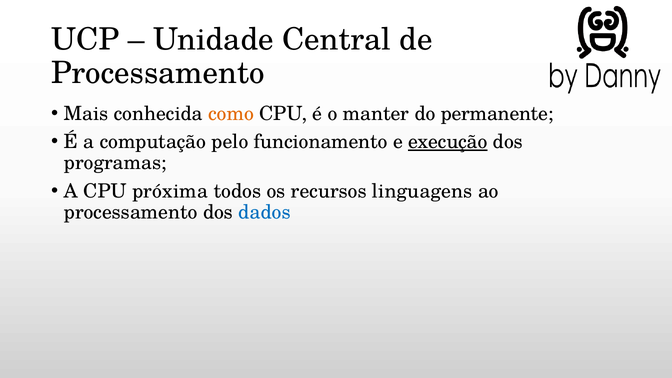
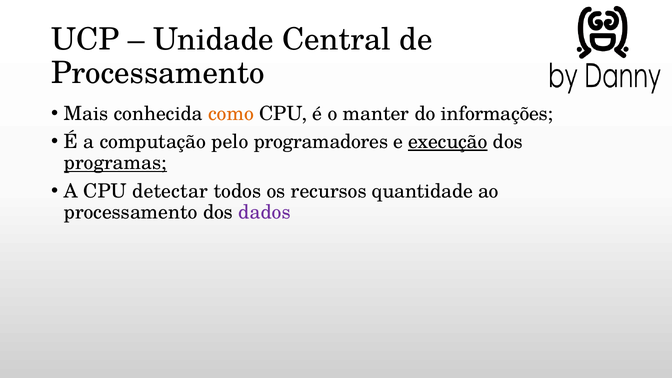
permanente: permanente -> informações (497, 114)
funcionamento: funcionamento -> programadores (321, 142)
programas underline: none -> present (115, 163)
próxima: próxima -> detectar (170, 191)
linguagens: linguagens -> quantidade (422, 191)
dados colour: blue -> purple (265, 212)
